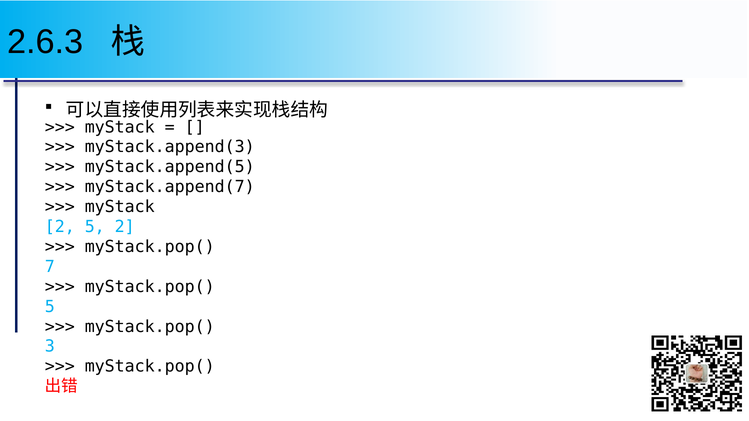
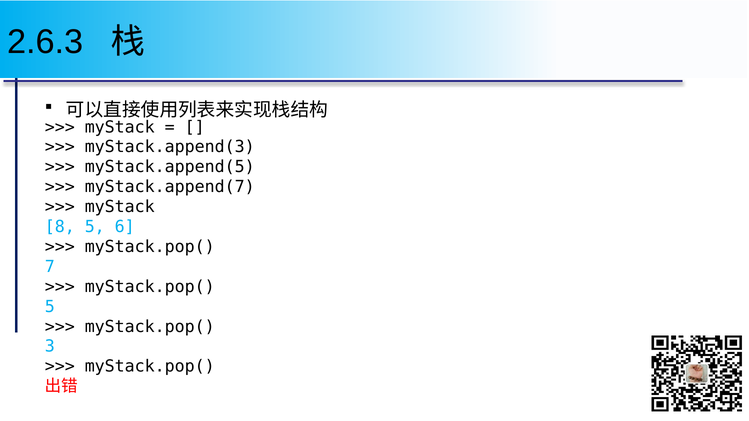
2: 2 -> 8 (60, 227)
5 2: 2 -> 6 (125, 227)
